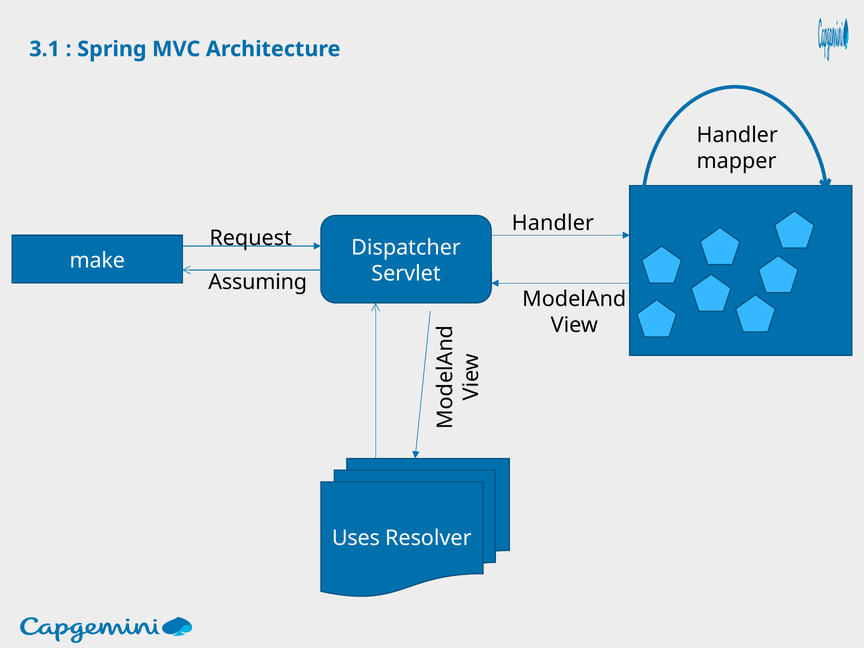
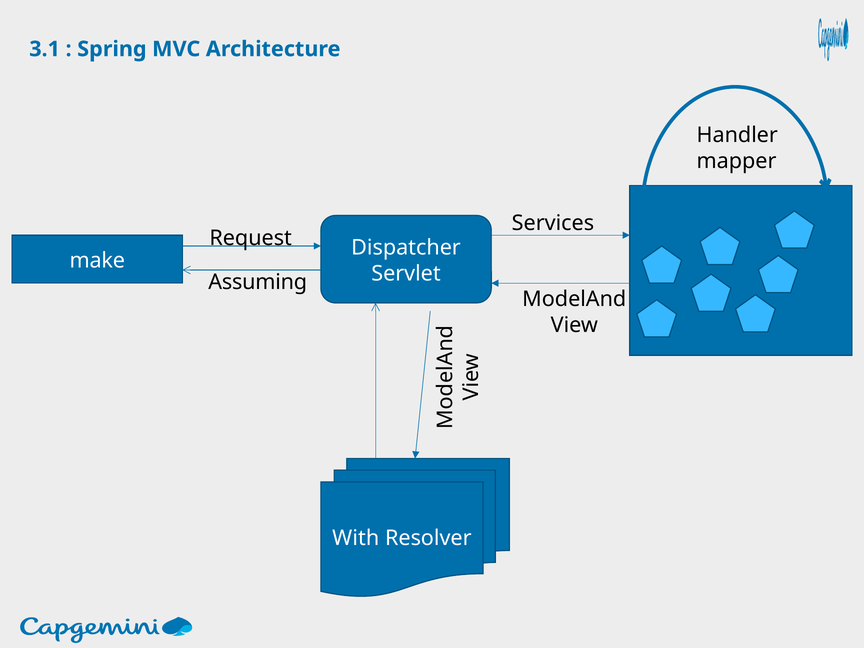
Handler: Handler -> Services (553, 223)
Uses: Uses -> With (356, 538)
